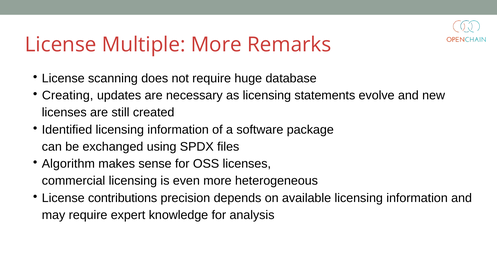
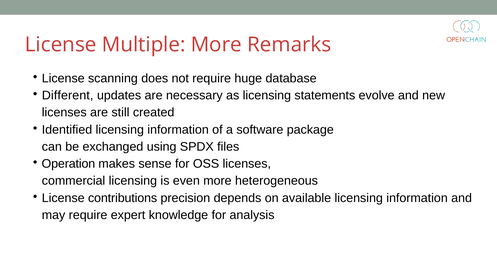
Creating: Creating -> Different (68, 96)
Algorithm: Algorithm -> Operation (68, 164)
